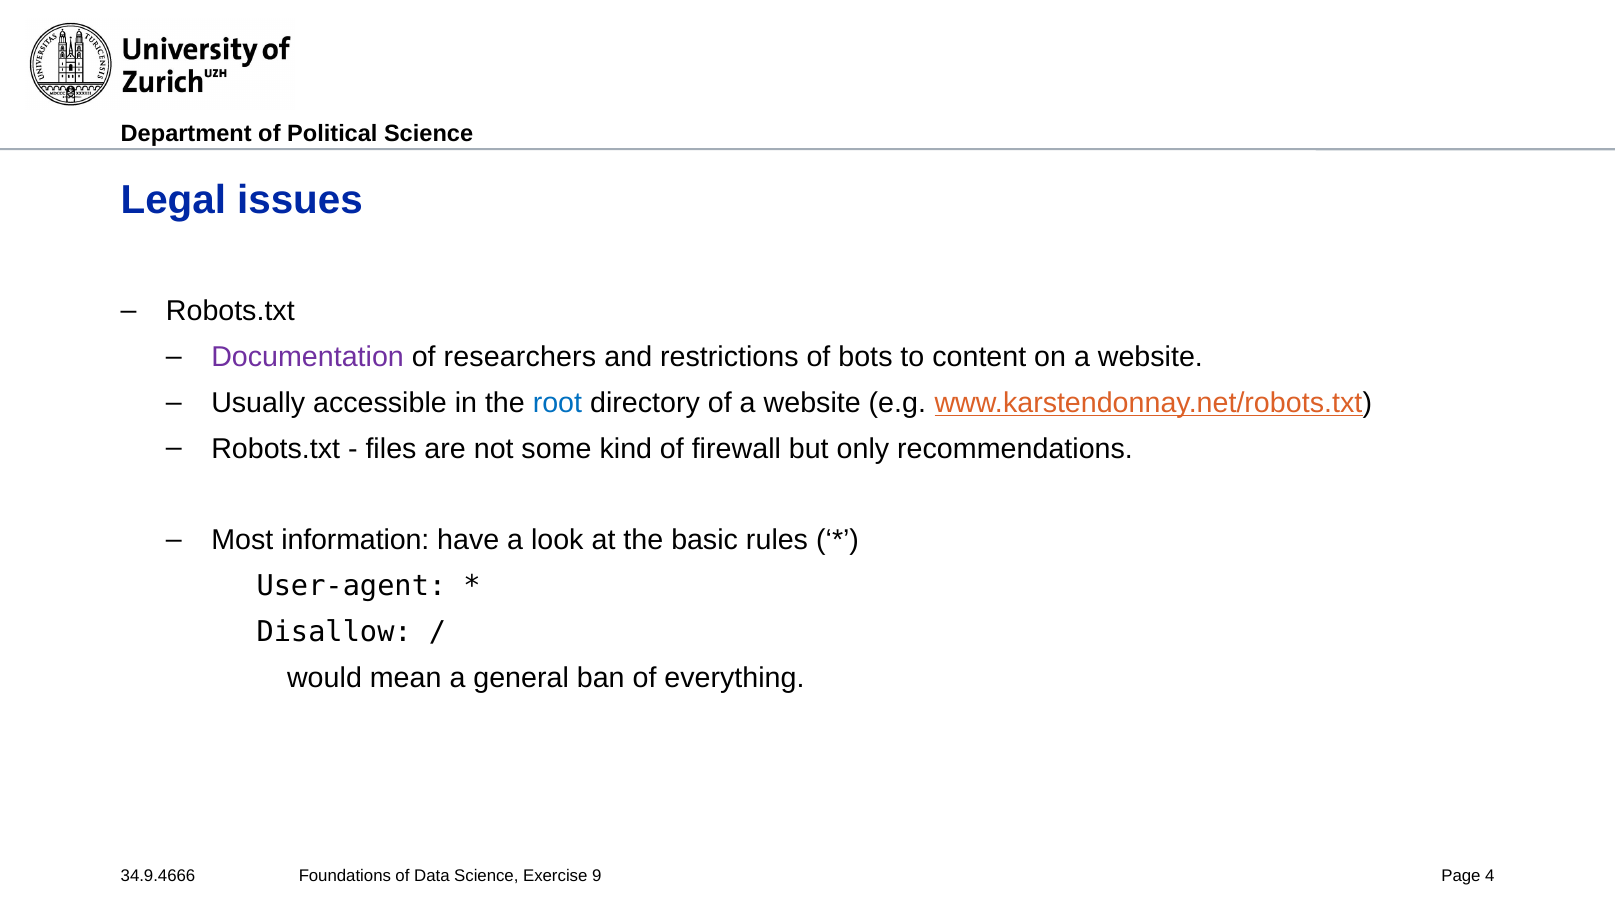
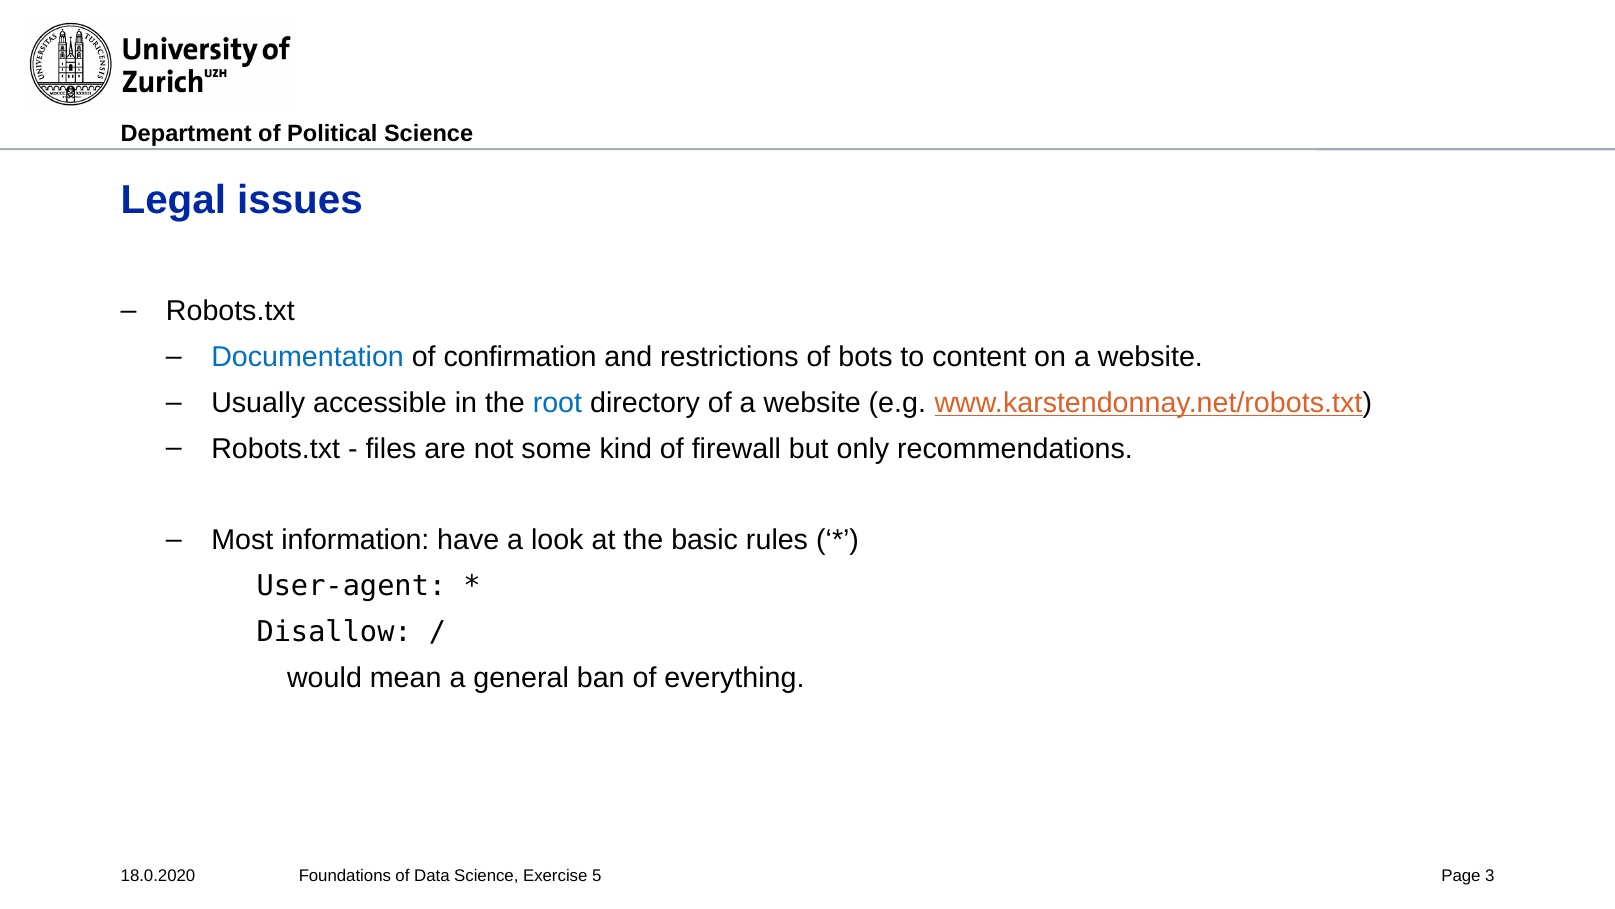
Documentation colour: purple -> blue (308, 357)
researchers: researchers -> confirmation (520, 357)
34.9.4666: 34.9.4666 -> 18.0.2020 (158, 876)
9: 9 -> 5 (597, 876)
4: 4 -> 3 (1490, 876)
